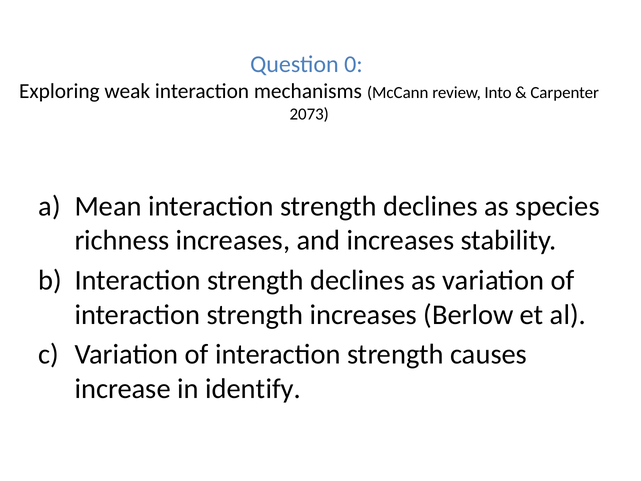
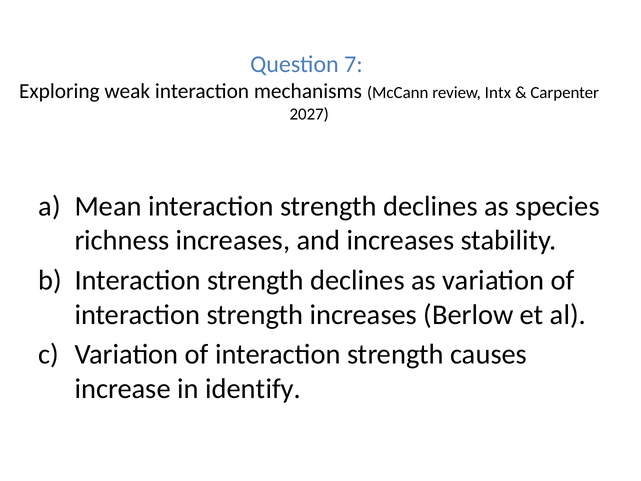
0: 0 -> 7 (353, 64)
Into: Into -> Intx (498, 93)
2073: 2073 -> 2027 (309, 114)
